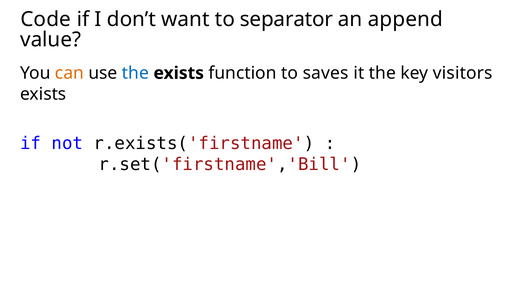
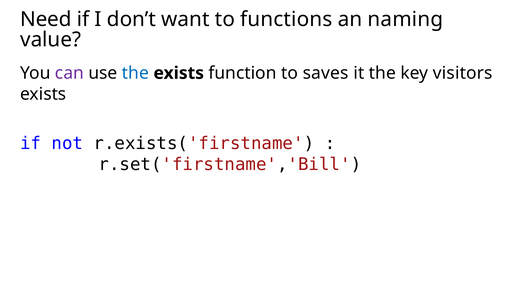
Code: Code -> Need (46, 19)
separator: separator -> functions (286, 19)
append: append -> naming (405, 19)
can colour: orange -> purple (69, 73)
